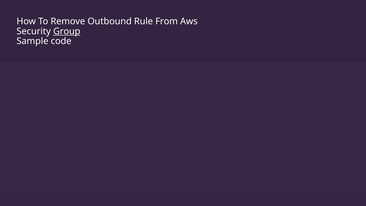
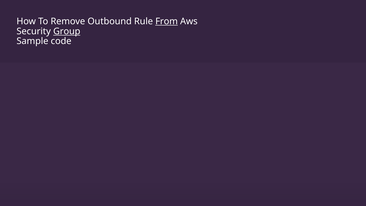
From underline: none -> present (167, 21)
